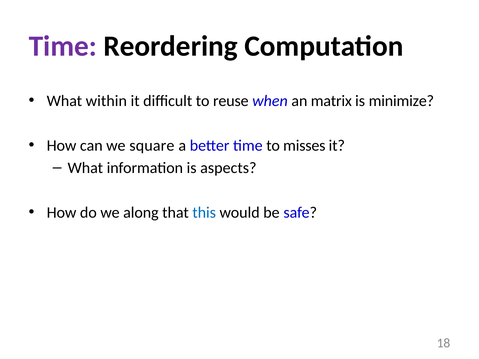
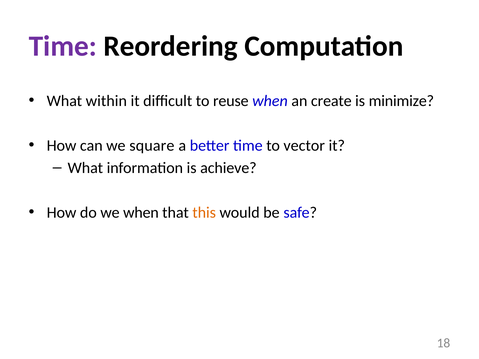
matrix: matrix -> create (331, 101)
misses: misses -> vector (304, 146)
aspects: aspects -> achieve (228, 168)
we along: along -> when (141, 213)
this colour: blue -> orange (204, 213)
